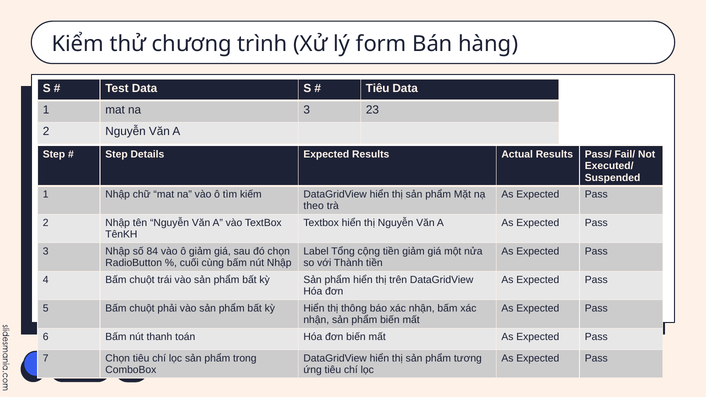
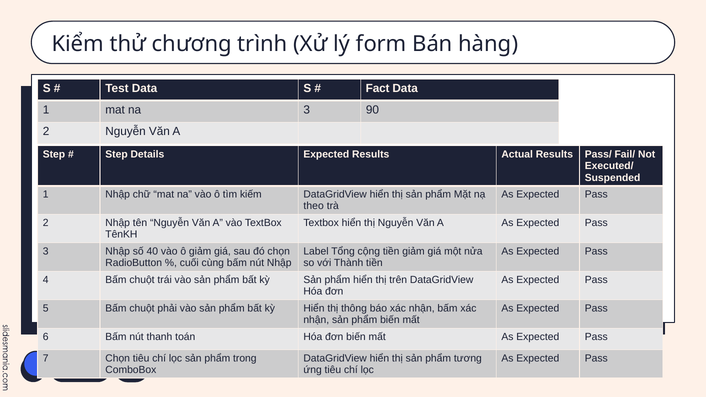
Tiêu: Tiêu -> Fact (378, 89)
23: 23 -> 90 (372, 110)
84: 84 -> 40 (152, 251)
